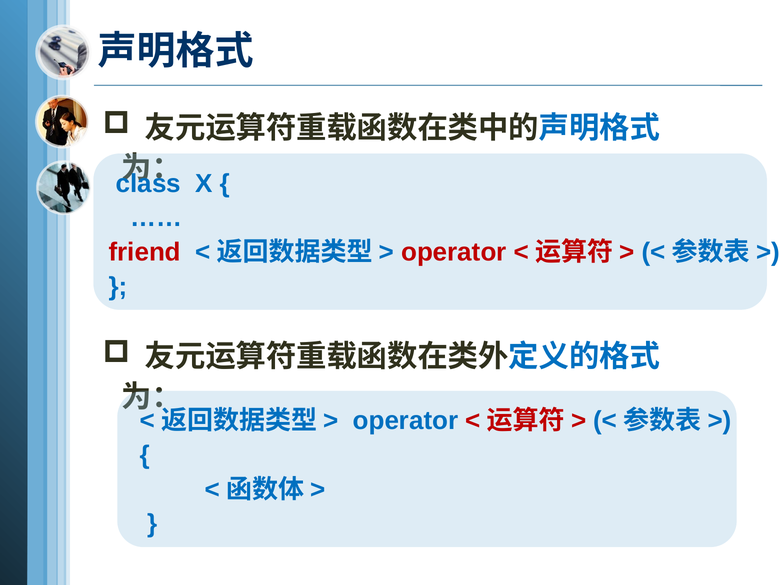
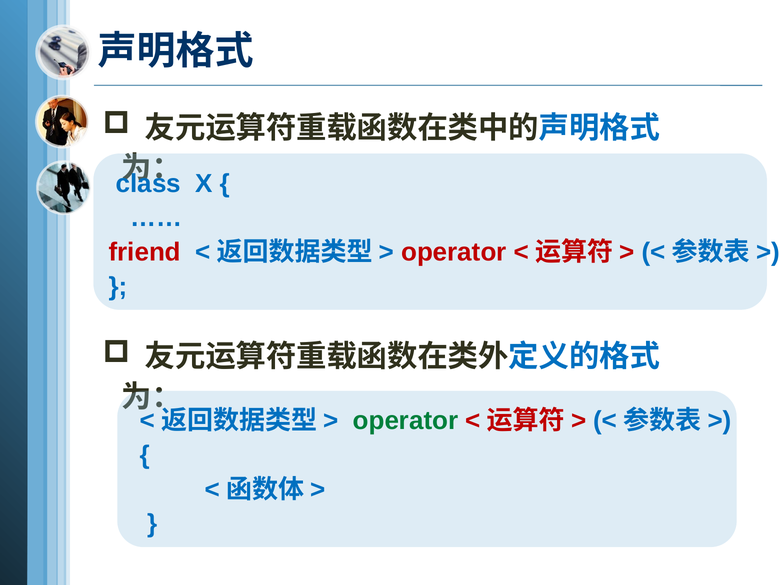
operator colour: blue -> green (405, 421)
